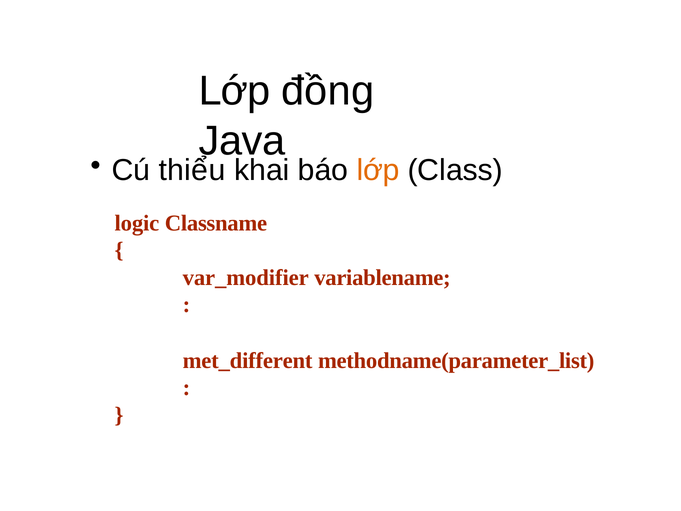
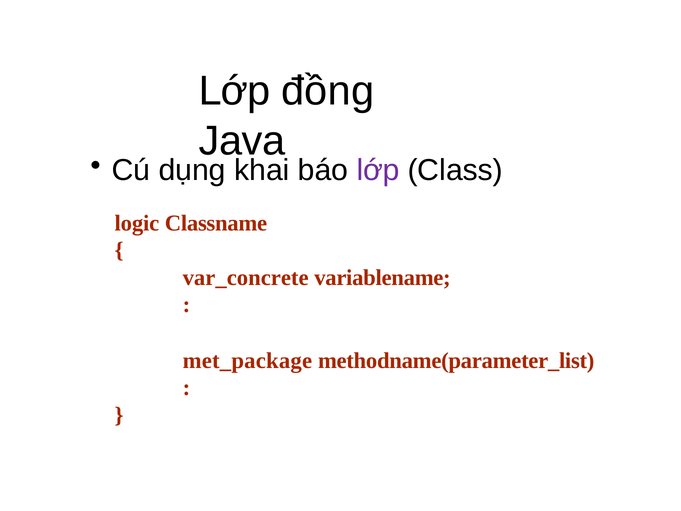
thiểu: thiểu -> dụng (192, 170)
lớp colour: orange -> purple (378, 170)
var_modifier: var_modifier -> var_concrete (246, 277)
met_different: met_different -> met_package (247, 360)
